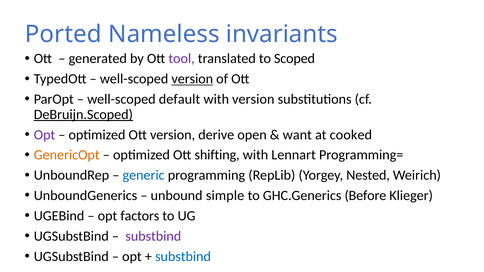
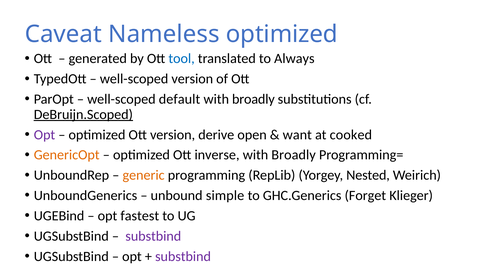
Ported: Ported -> Caveat (63, 34)
Nameless invariants: invariants -> optimized (282, 34)
tool colour: purple -> blue (182, 59)
Scoped: Scoped -> Always (294, 59)
version underline: present -> none (192, 79)
version: version -> broadly (253, 99)
shifting: shifting -> inverse (217, 155)
Lennart: Lennart -> Broadly (294, 155)
generic colour: blue -> orange (144, 175)
Before: Before -> Forget (365, 196)
factors: factors -> fastest (140, 216)
substbind colour: blue -> purple (183, 257)
